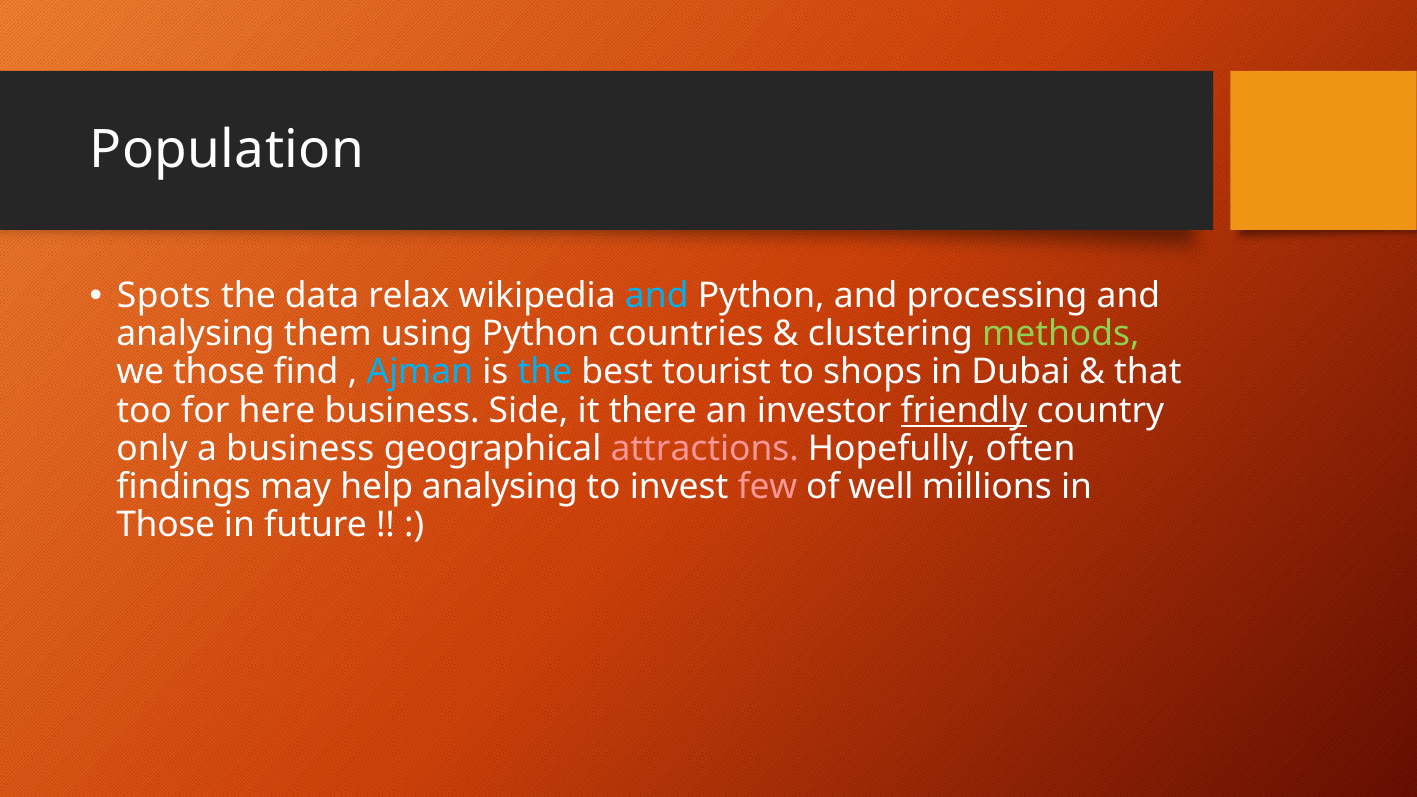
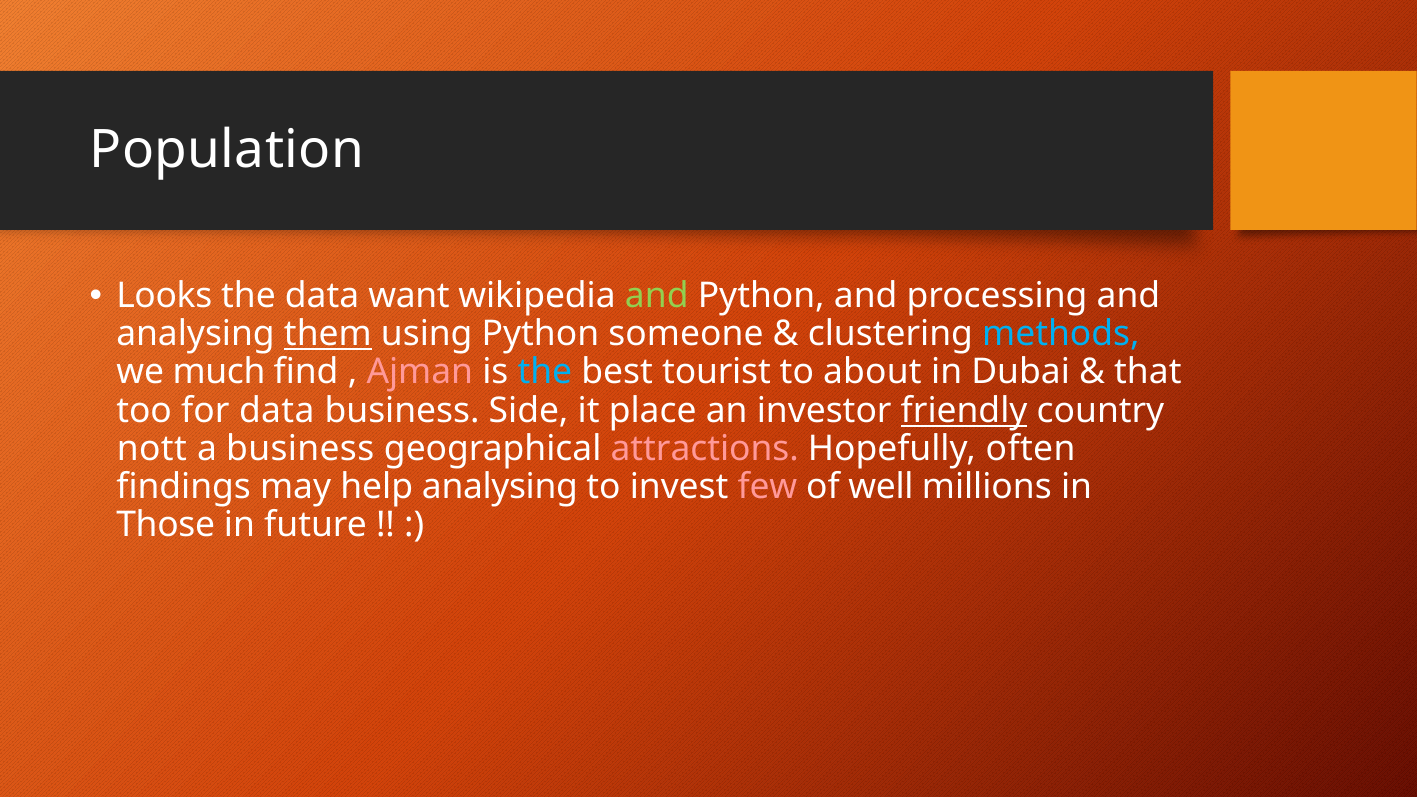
Spots: Spots -> Looks (164, 296)
relax: relax -> want (409, 296)
and colour: light blue -> light green (657, 296)
them underline: none -> present (328, 334)
countries: countries -> someone (686, 334)
methods colour: light green -> light blue (1061, 334)
we those: those -> much (219, 372)
Ajman colour: light blue -> pink (420, 372)
shops: shops -> about (872, 372)
for here: here -> data (277, 411)
there: there -> place (653, 411)
only: only -> nott (152, 449)
